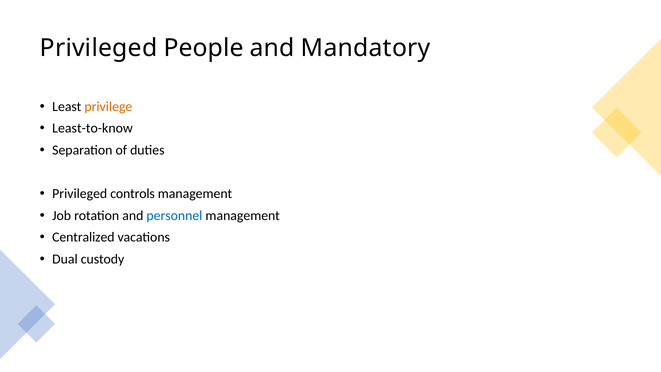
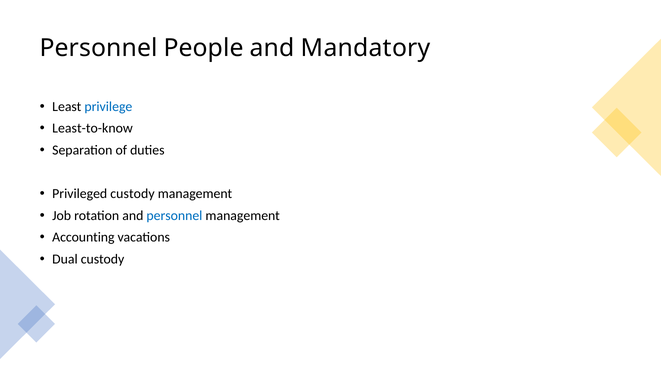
Privileged: Privileged -> Personnel (99, 48)
privilege colour: orange -> blue (108, 107)
Privileged controls: controls -> custody (132, 194)
Centralized: Centralized -> Accounting (83, 237)
